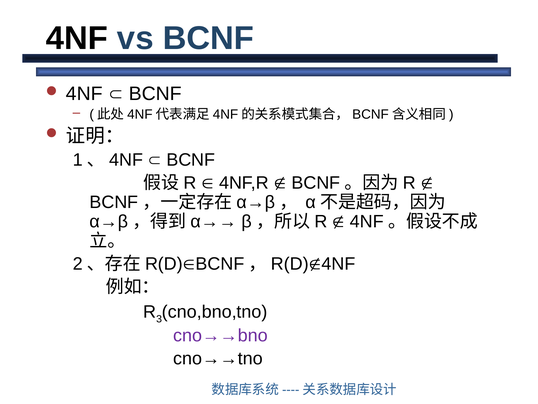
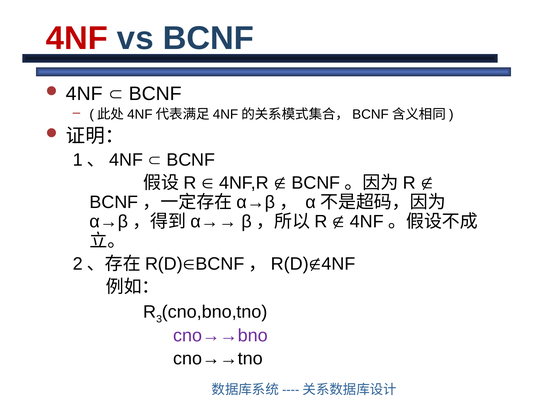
4NF colour: black -> red (77, 38)
